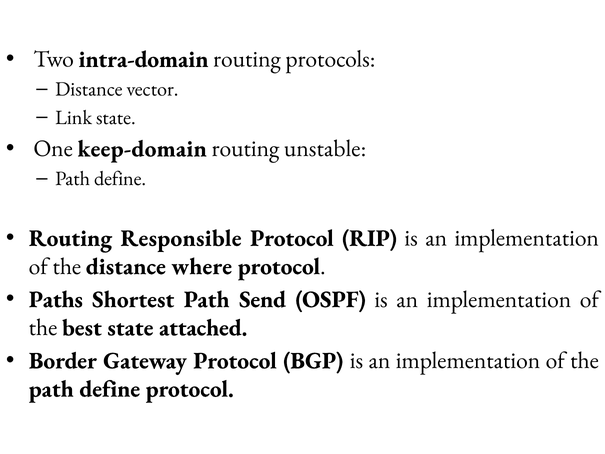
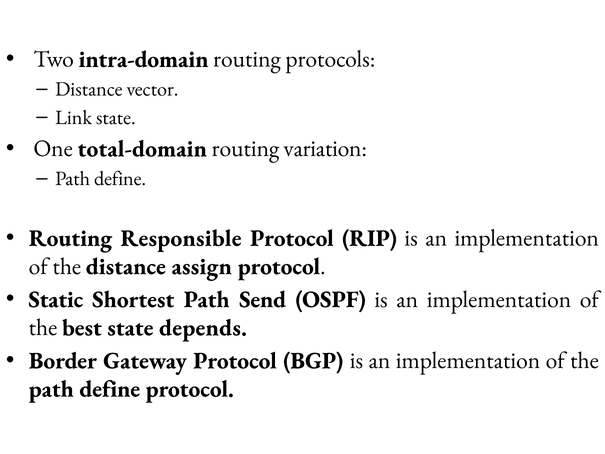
keep-domain: keep-domain -> total-domain (142, 149)
unstable: unstable -> variation (325, 149)
where: where -> assign (202, 266)
Paths: Paths -> Static (56, 299)
attached: attached -> depends (203, 327)
